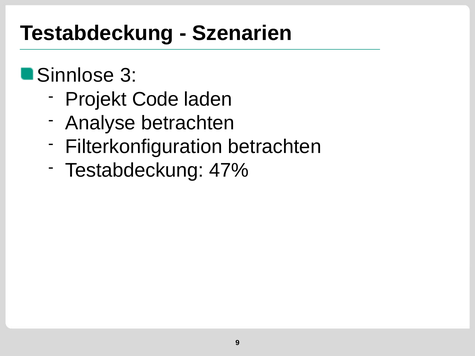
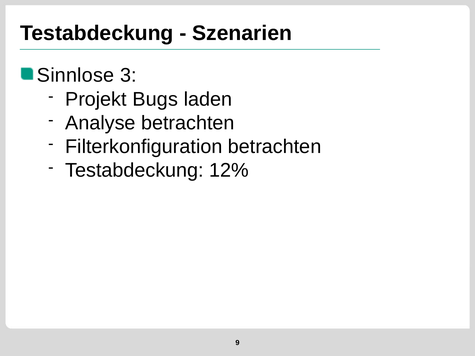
Code: Code -> Bugs (155, 99)
47%: 47% -> 12% (229, 170)
